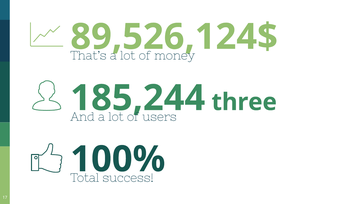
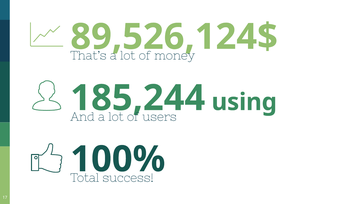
three: three -> using (244, 102)
